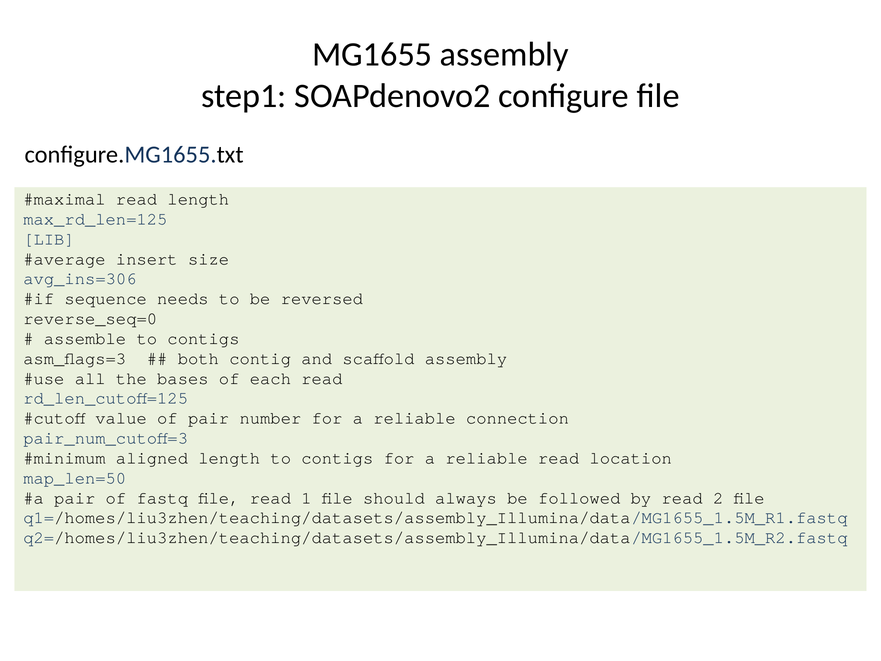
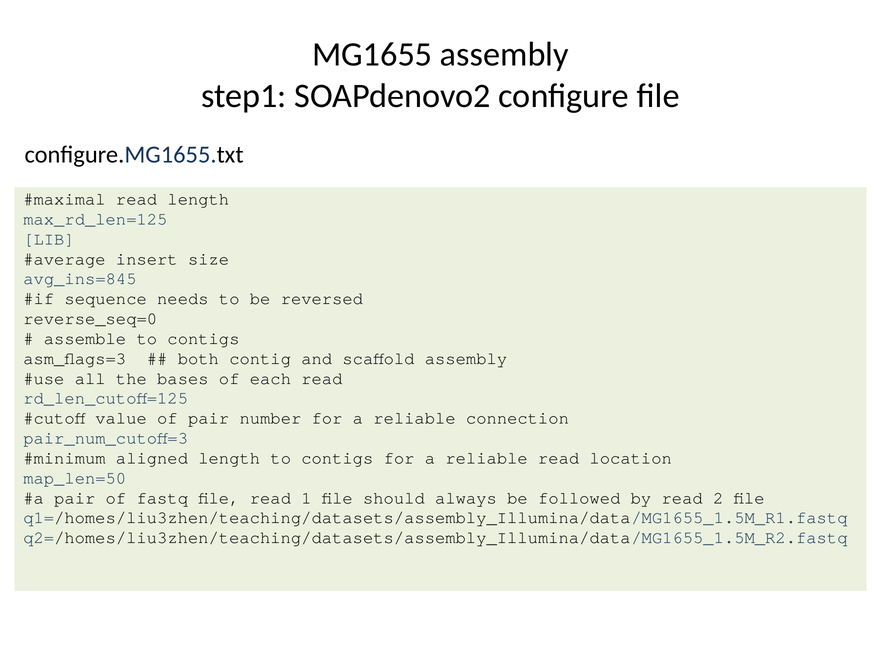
avg_ins=306: avg_ins=306 -> avg_ins=845 (80, 279)
